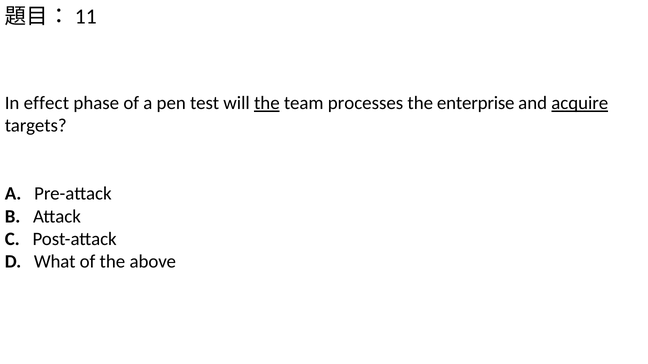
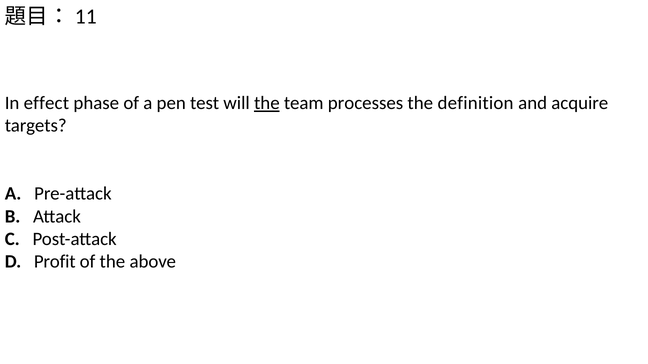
enterprise: enterprise -> definition (476, 103)
acquire underline: present -> none (580, 103)
What: What -> Profit (55, 262)
